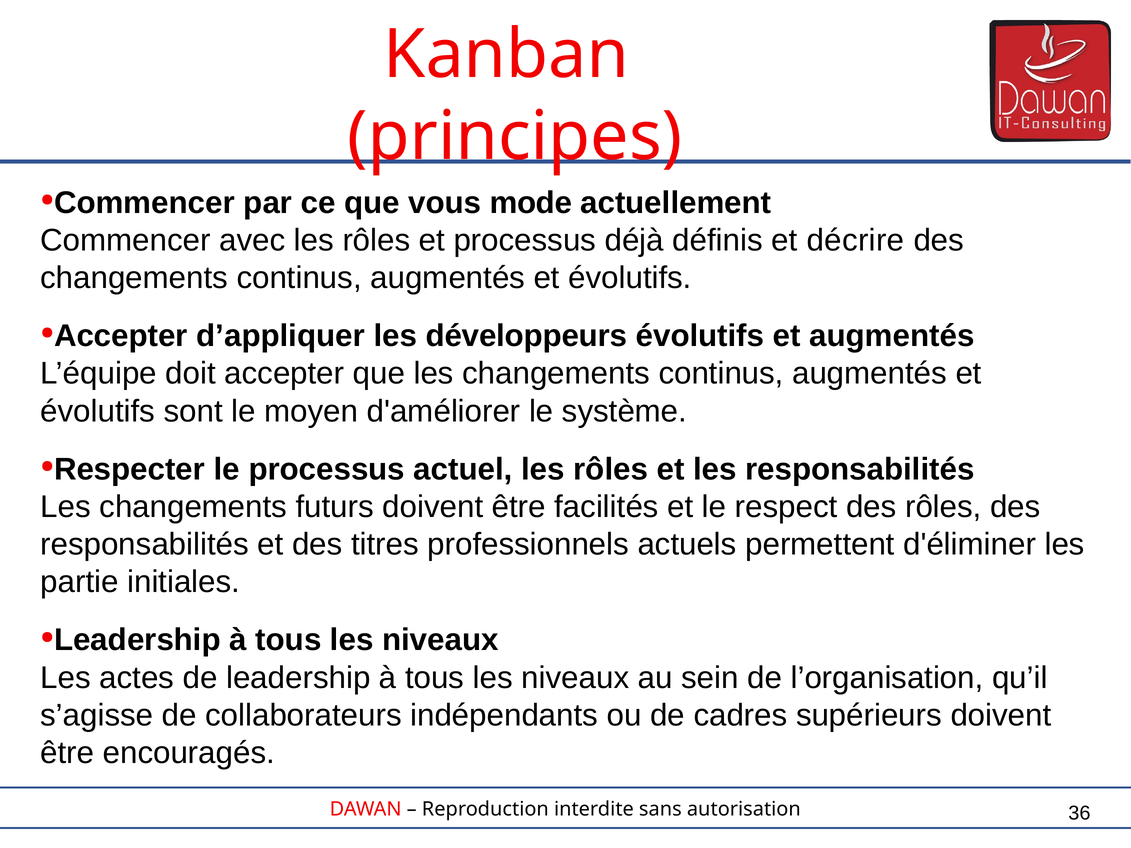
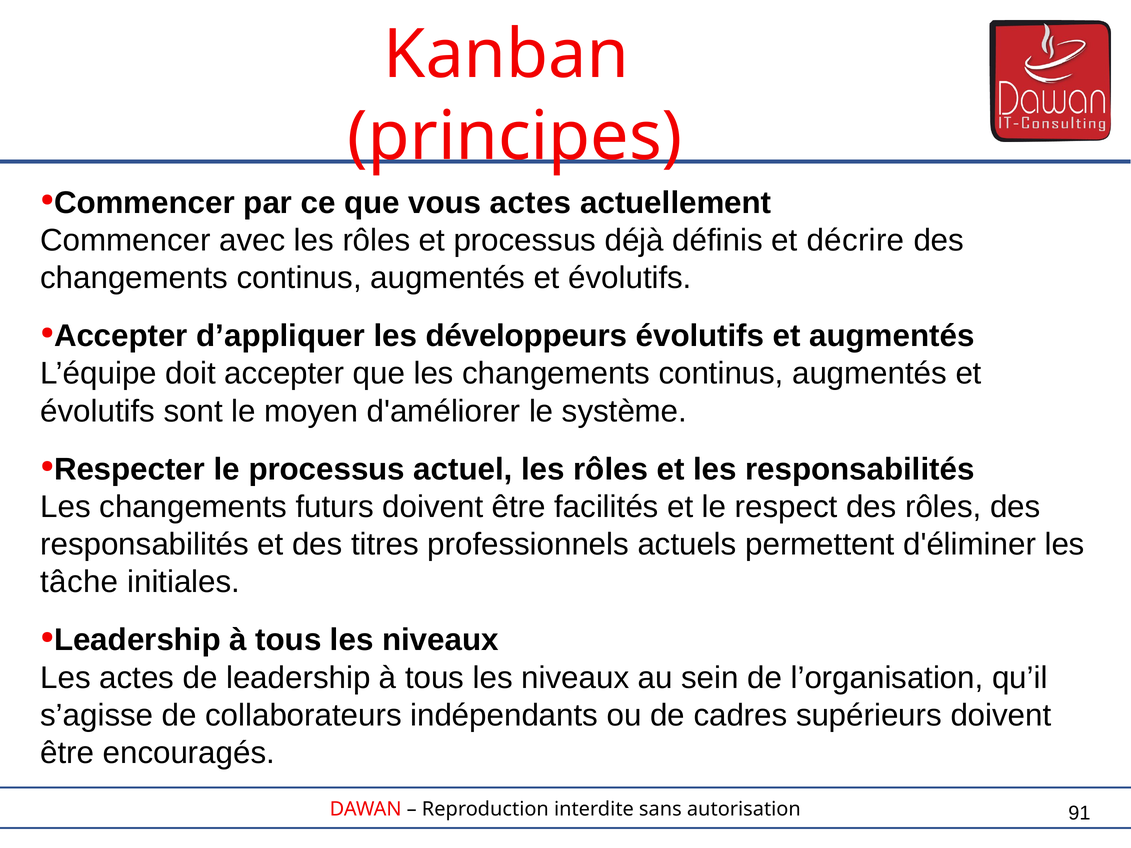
vous mode: mode -> actes (531, 203)
partie: partie -> tâche (79, 582)
36: 36 -> 91 (1079, 813)
